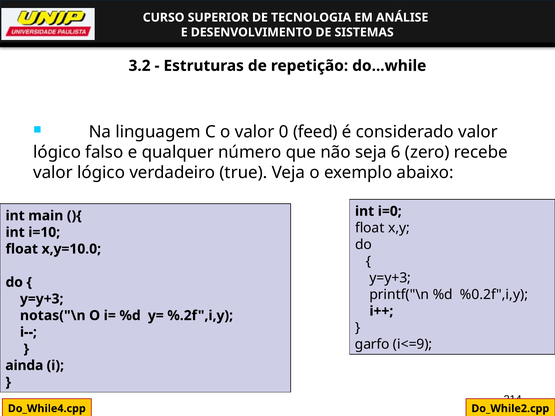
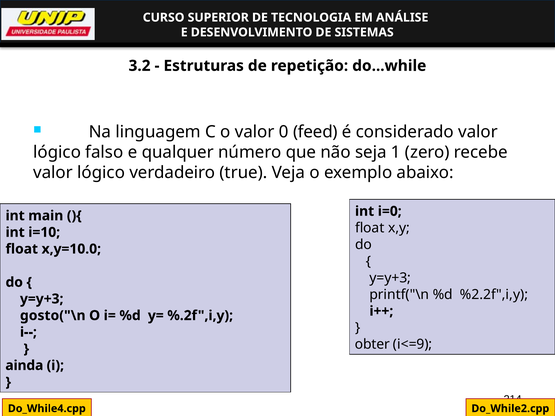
6: 6 -> 1 (396, 152)
%0.2f",i,y: %0.2f",i,y -> %2.2f",i,y (494, 295)
notas("\n: notas("\n -> gosto("\n (53, 316)
garfo: garfo -> obter (372, 345)
